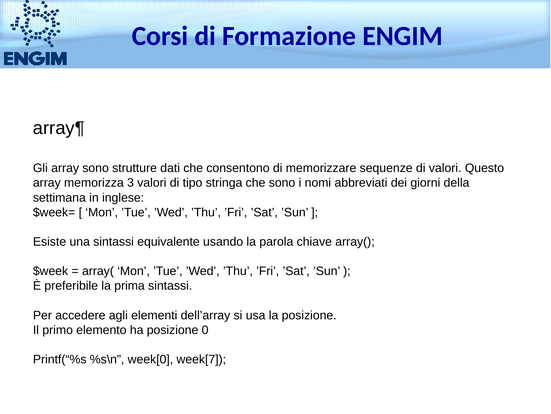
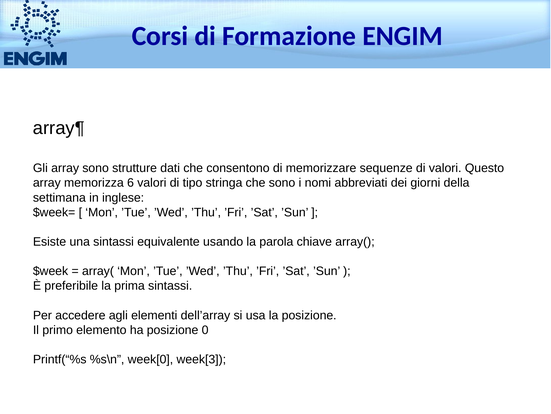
3: 3 -> 6 (131, 183)
week[7: week[7 -> week[3 (201, 359)
